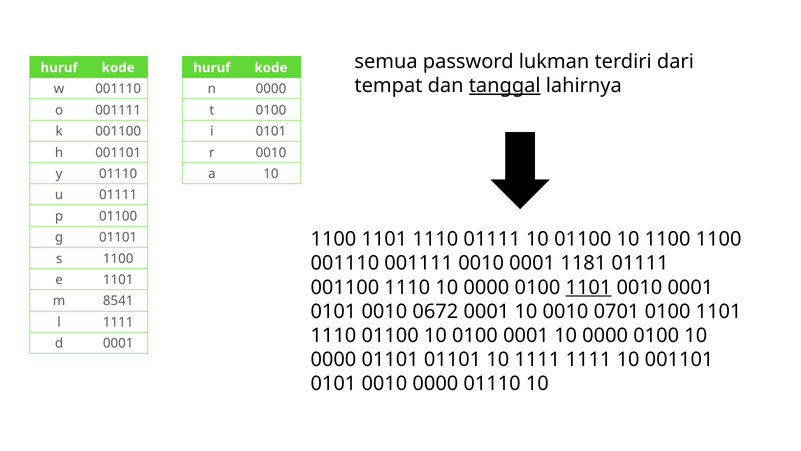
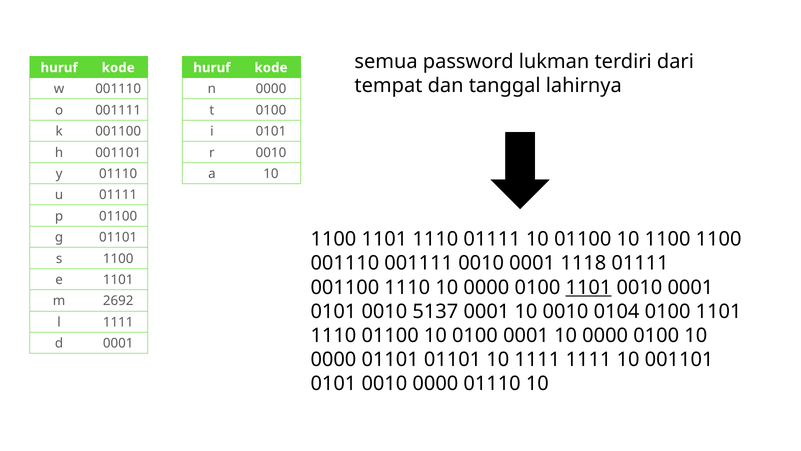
tanggal underline: present -> none (505, 86)
1181: 1181 -> 1118 (583, 263)
8541: 8541 -> 2692 (118, 301)
0672: 0672 -> 5137 (435, 311)
0701: 0701 -> 0104 (617, 311)
